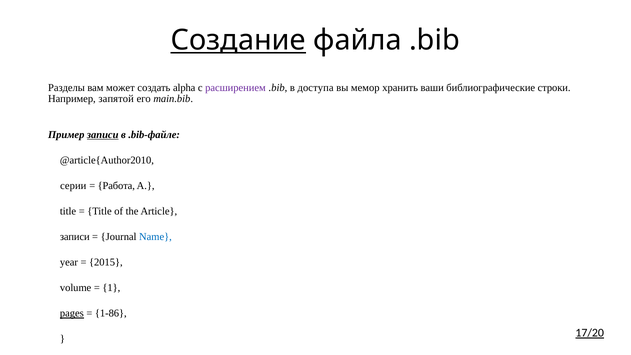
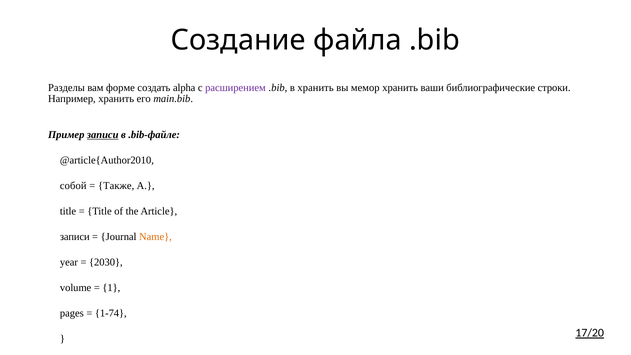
Создание underline: present -> none (238, 40)
может: может -> форме (120, 88)
в доступа: доступа -> хранить (316, 88)
Например запятой: запятой -> хранить (116, 99)
серии: серии -> собой (73, 186)
Работа: Работа -> Также (116, 186)
Name colour: blue -> orange (155, 237)
2015: 2015 -> 2030 (106, 262)
pages underline: present -> none (72, 313)
1-86: 1-86 -> 1-74 (111, 313)
